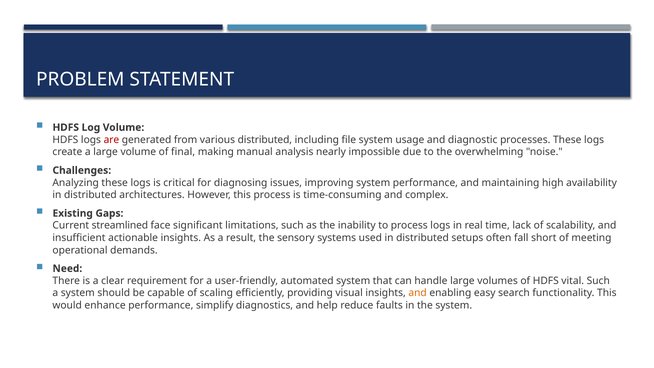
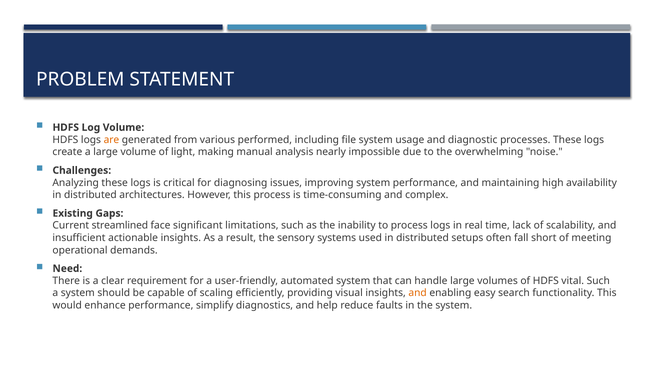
are colour: red -> orange (111, 140)
various distributed: distributed -> performed (265, 140)
final: final -> light (183, 152)
